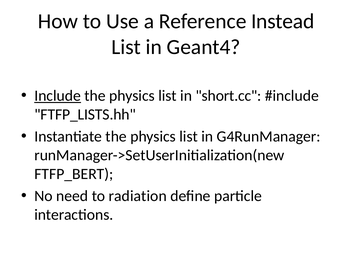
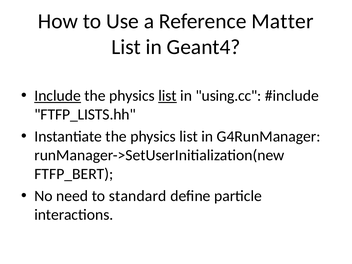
Instead: Instead -> Matter (282, 21)
list underline: none -> present (168, 96)
short.cc: short.cc -> using.cc (228, 96)
radiation: radiation -> standard (138, 196)
